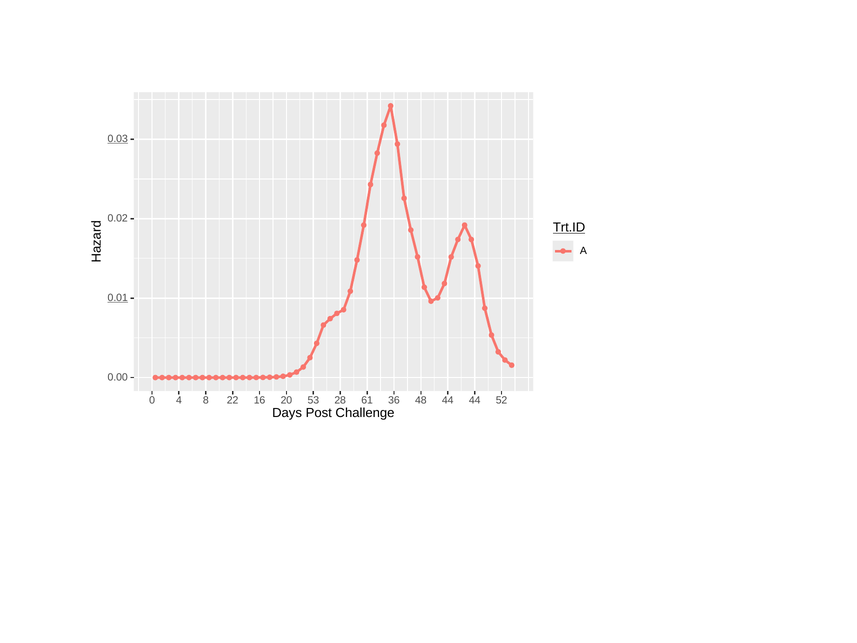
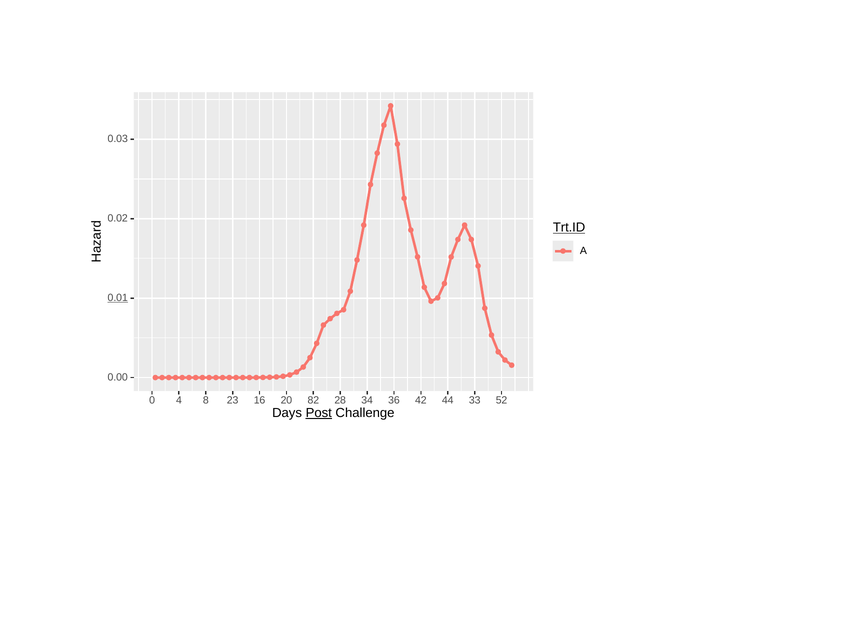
0.03 underline: present -> none (118, 139)
22: 22 -> 23 (233, 400)
53: 53 -> 82 (313, 400)
61: 61 -> 34 (367, 400)
48: 48 -> 42 (421, 400)
44 44: 44 -> 33 (475, 400)
Post underline: none -> present (319, 413)
